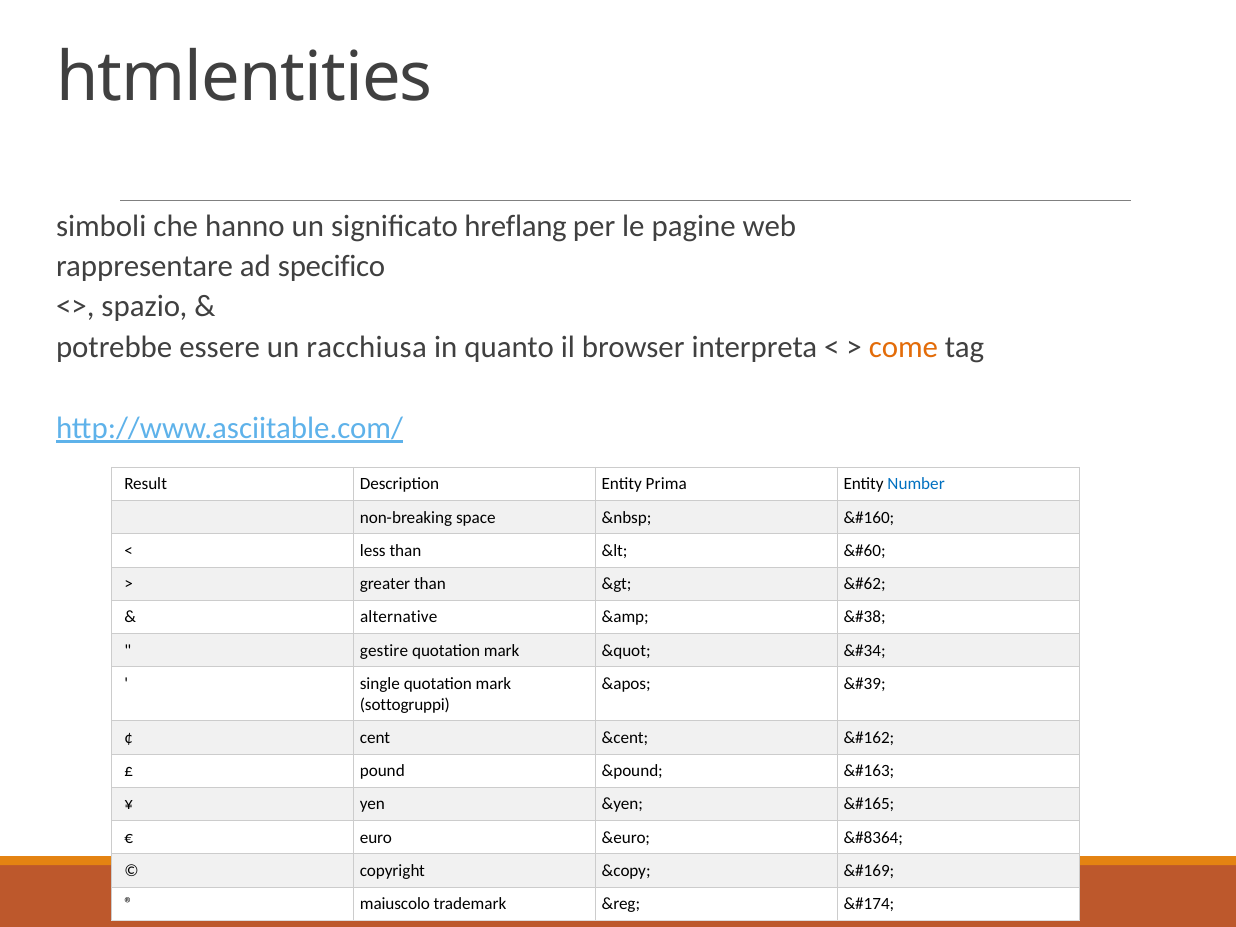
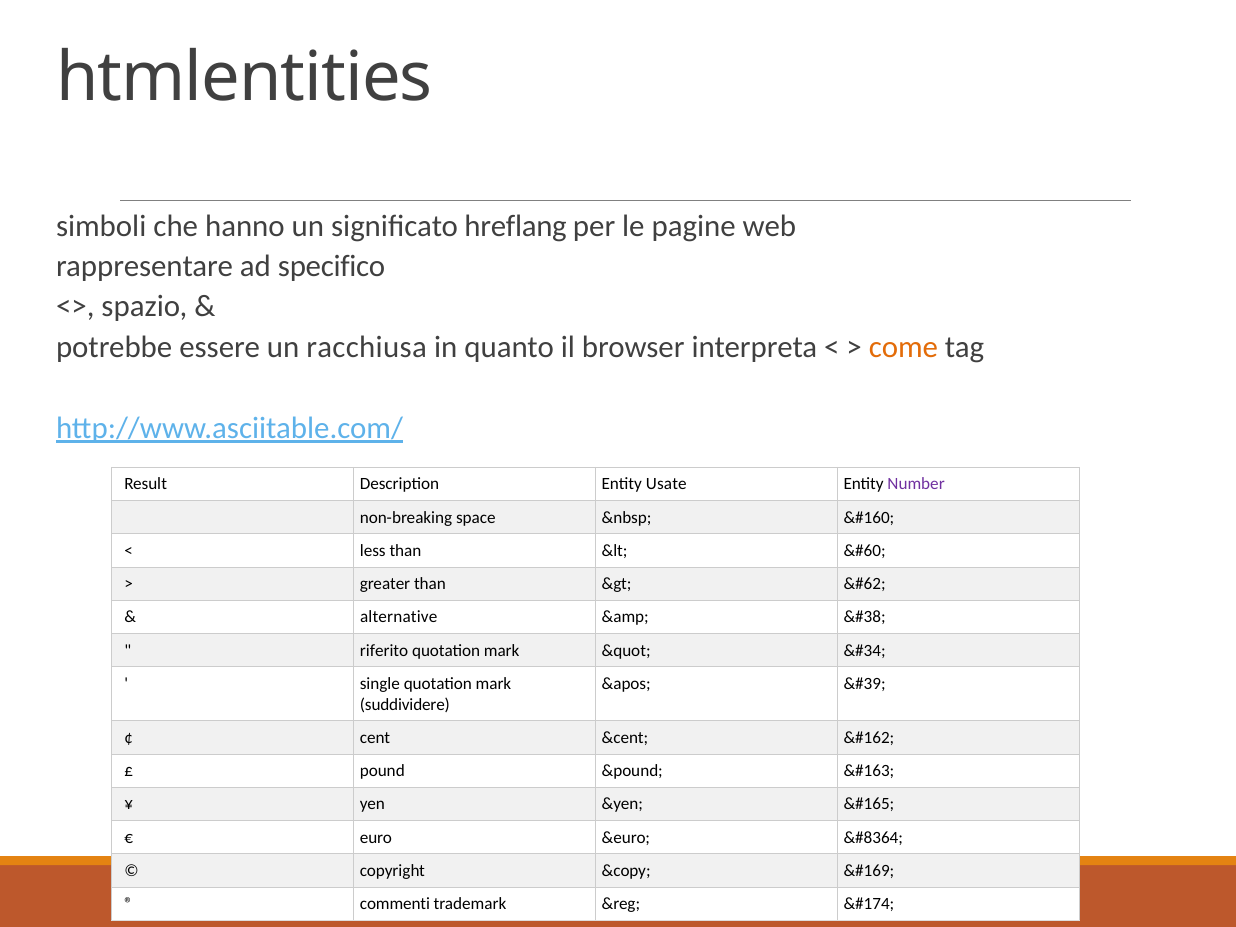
Prima: Prima -> Usate (666, 484)
Number colour: blue -> purple (916, 484)
gestire: gestire -> riferito (384, 650)
sottogruppi: sottogruppi -> suddividere (405, 704)
maiuscolo: maiuscolo -> commenti (395, 904)
